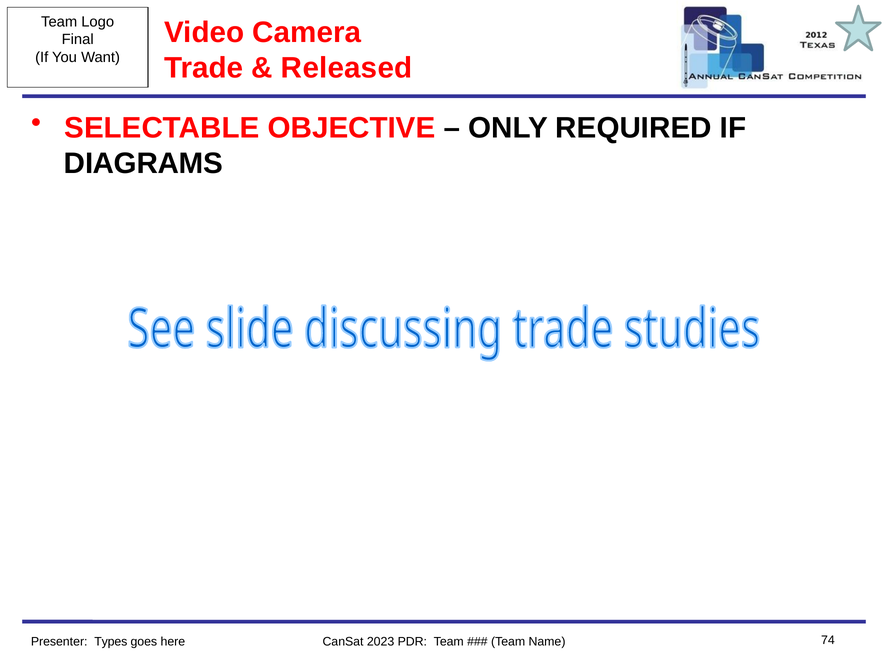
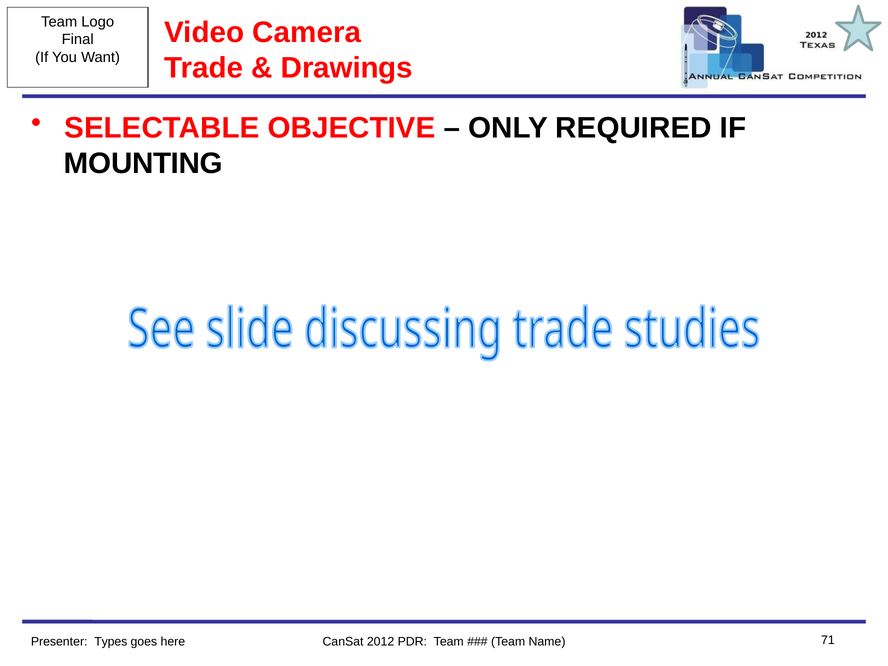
Released: Released -> Drawings (347, 68)
DIAGRAMS: DIAGRAMS -> MOUNTING (143, 163)
2023: 2023 -> 2012 (381, 642)
74: 74 -> 71 (828, 640)
